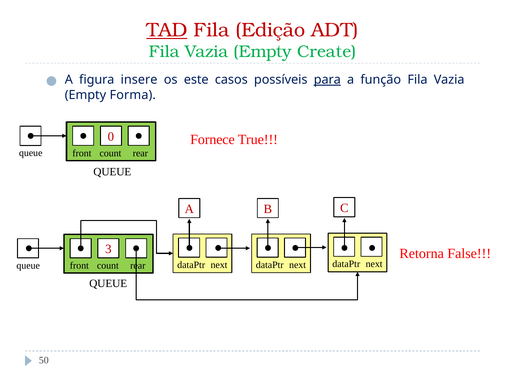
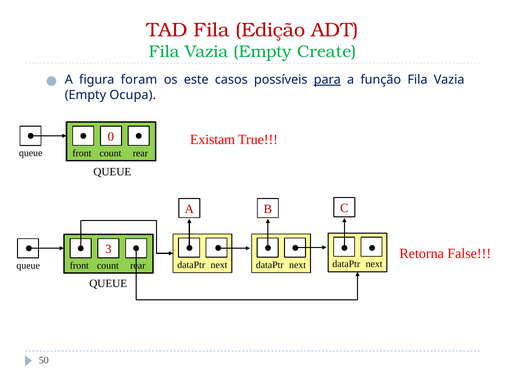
TAD underline: present -> none (167, 30)
insere: insere -> foram (139, 80)
Forma: Forma -> Ocupa (133, 95)
Fornece: Fornece -> Existam (212, 140)
